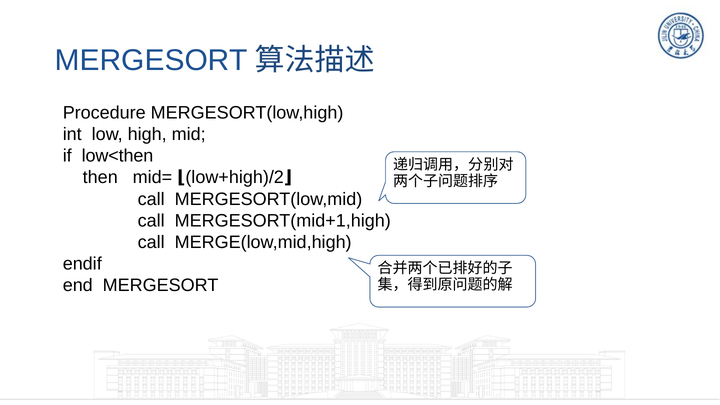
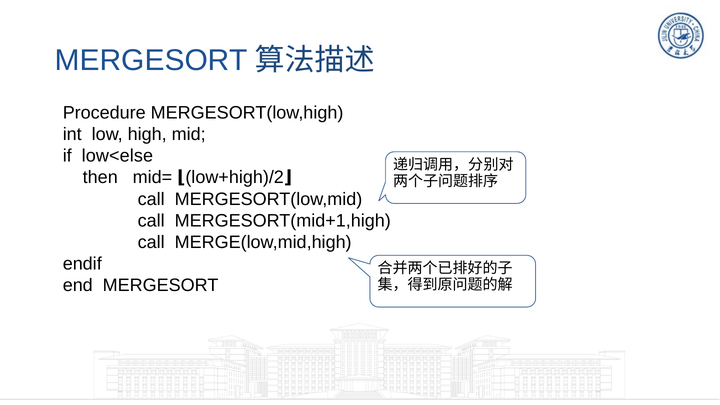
low<then: low<then -> low<else (117, 156)
